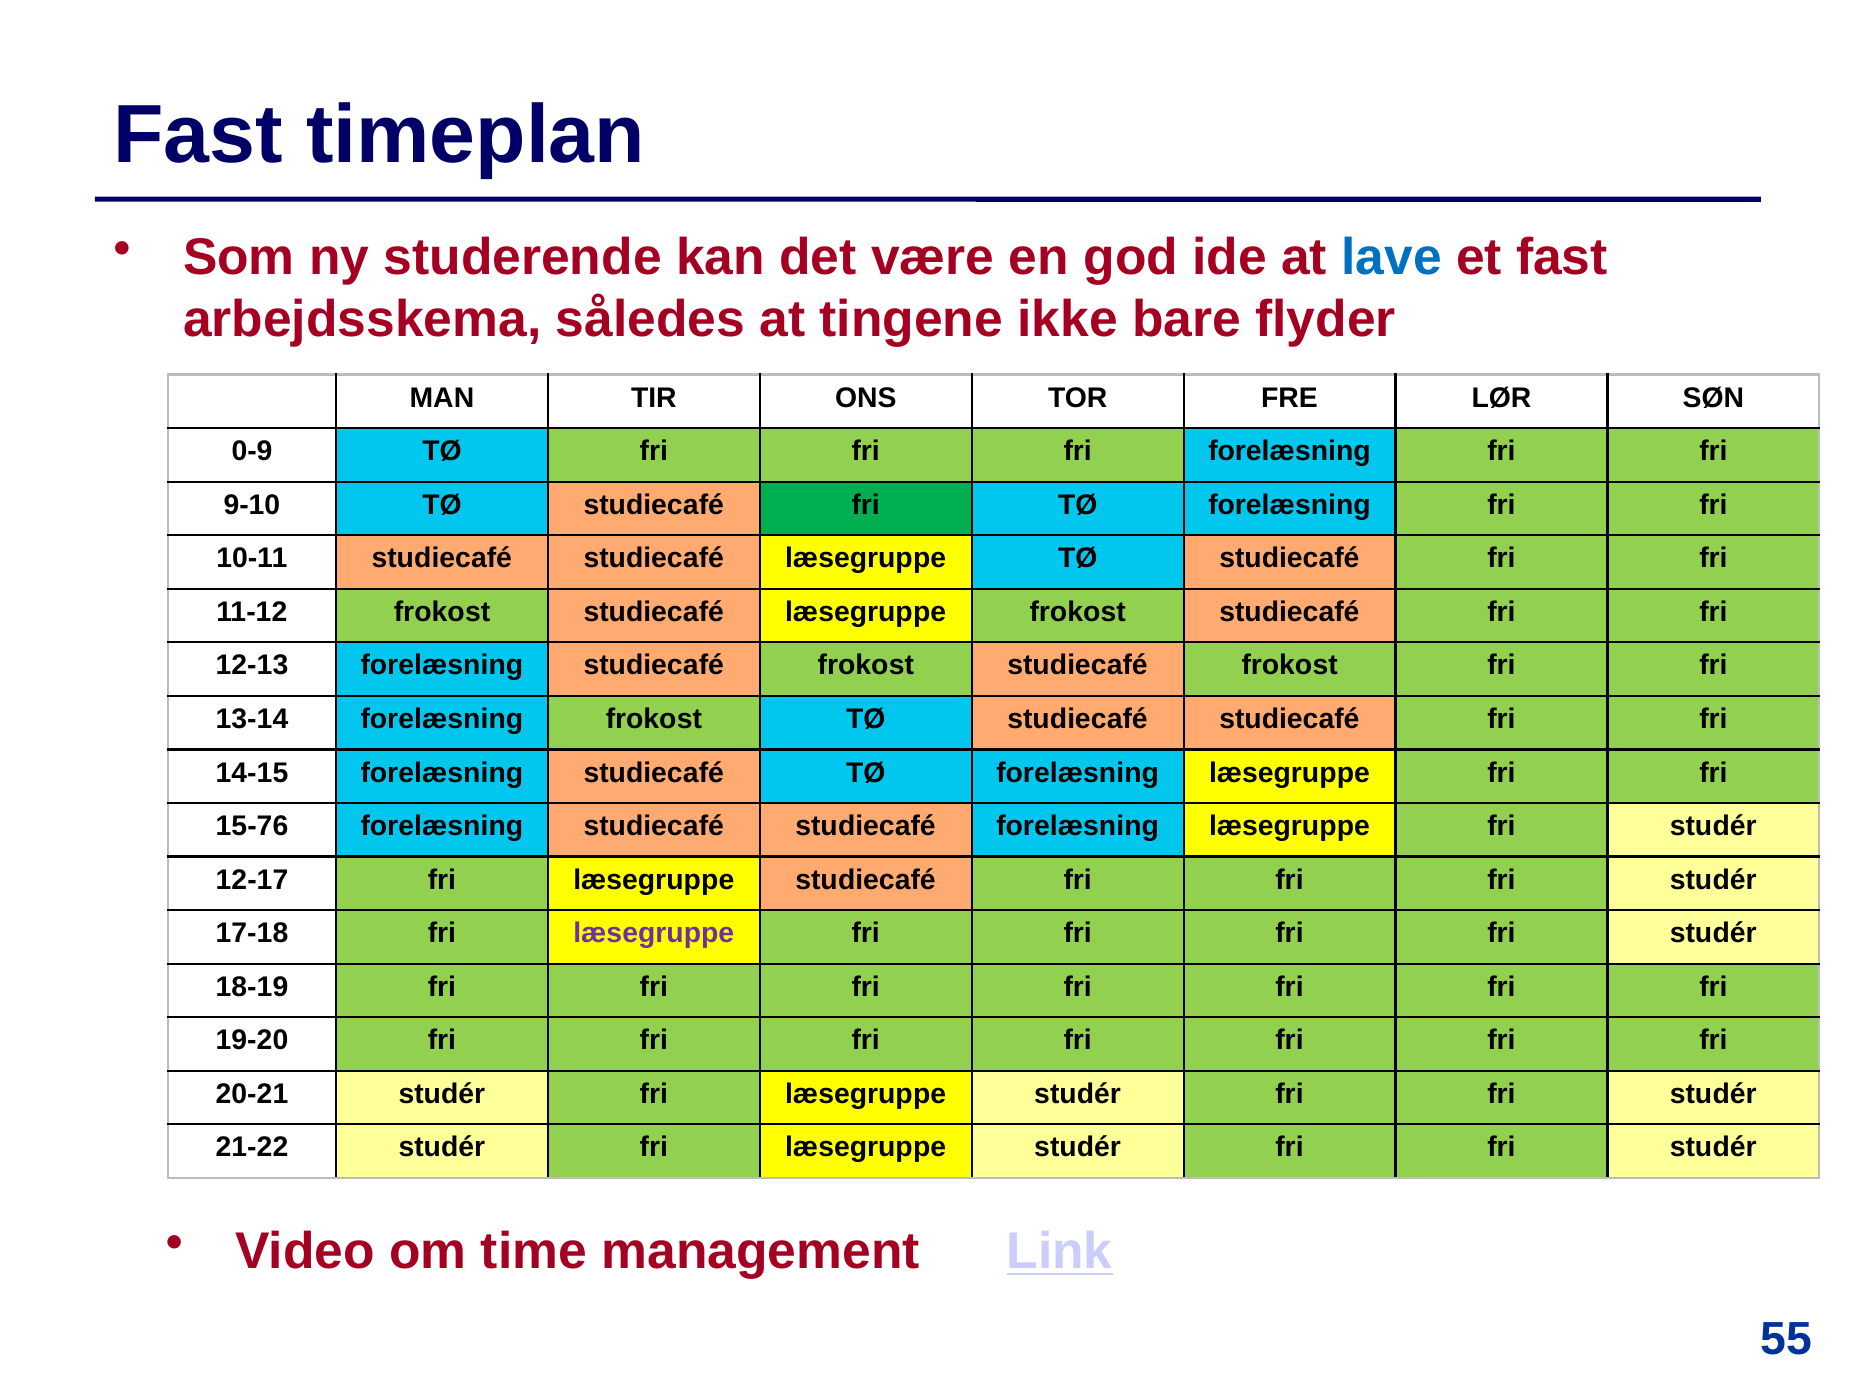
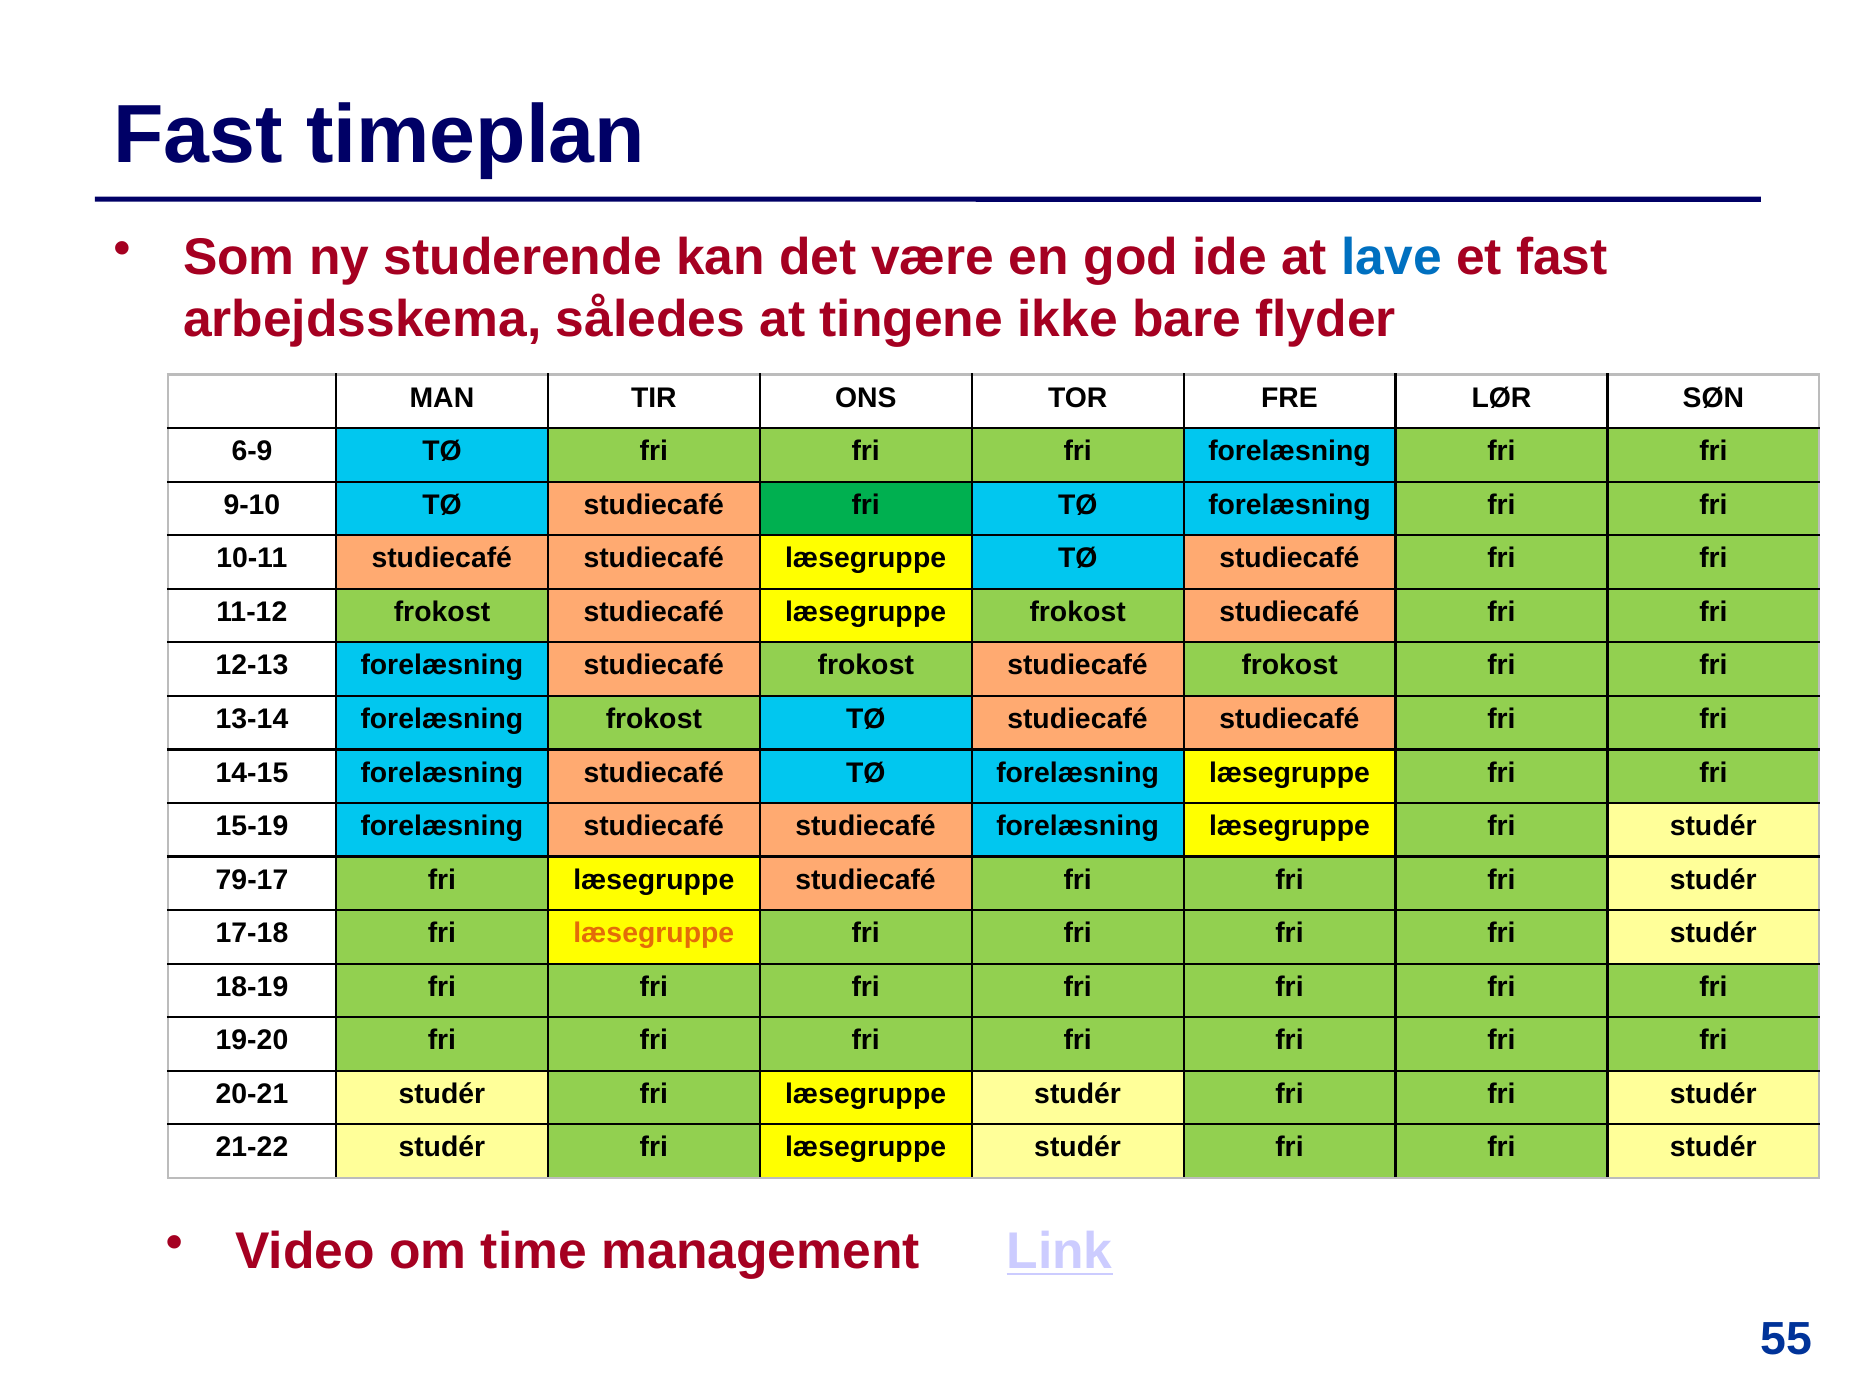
0-9: 0-9 -> 6-9 (252, 451)
15-76: 15-76 -> 15-19 (252, 826)
12-17: 12-17 -> 79-17 (252, 880)
læsegruppe colour: purple -> orange (654, 933)
